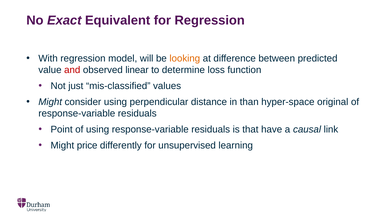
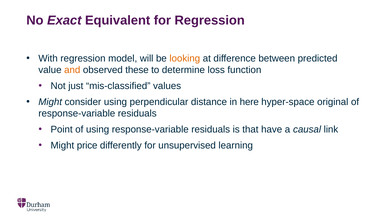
and colour: red -> orange (72, 70)
linear: linear -> these (137, 70)
than: than -> here (249, 102)
